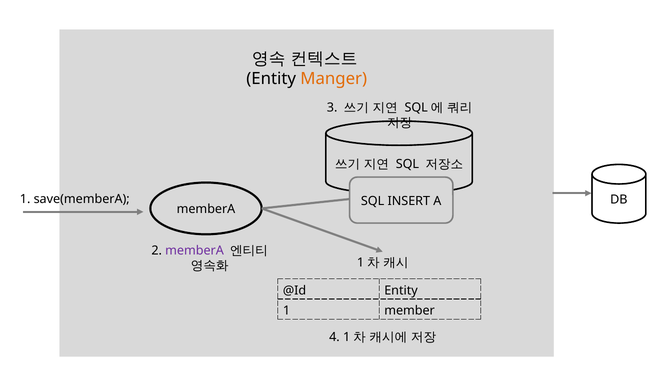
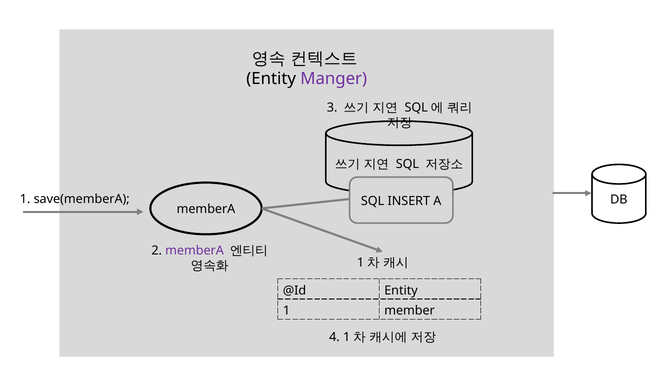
Manger colour: orange -> purple (334, 79)
